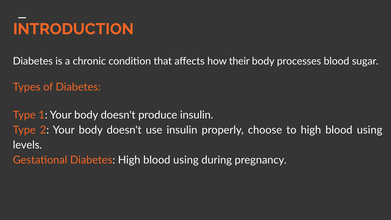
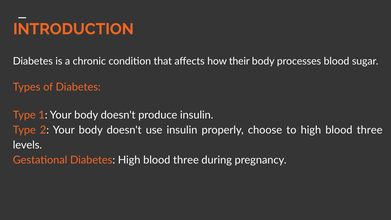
to high blood using: using -> three (370, 130)
Diabetes High blood using: using -> three (186, 160)
